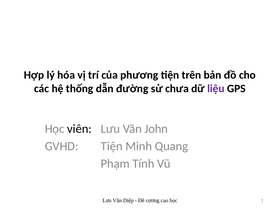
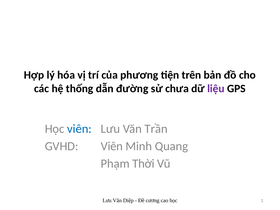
viên colour: black -> blue (79, 129)
John: John -> Trần (156, 129)
GVHD Tiện: Tiện -> Viên (112, 146)
Tính: Tính -> Thời (143, 164)
